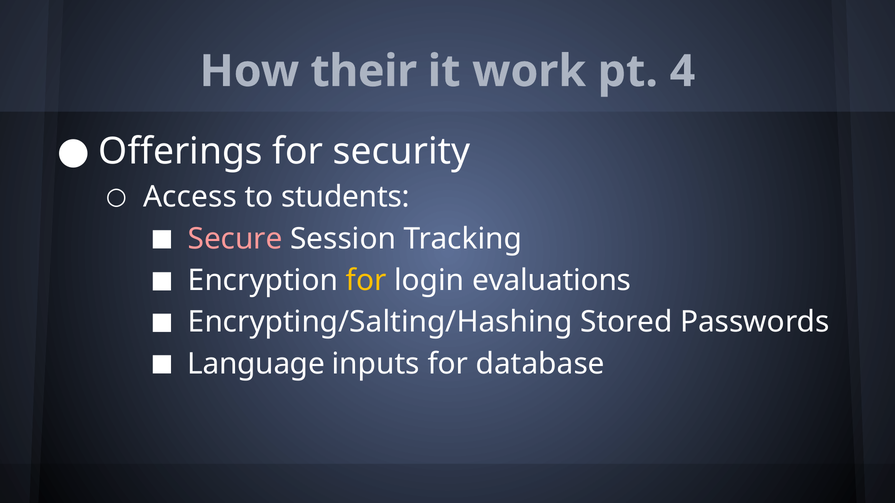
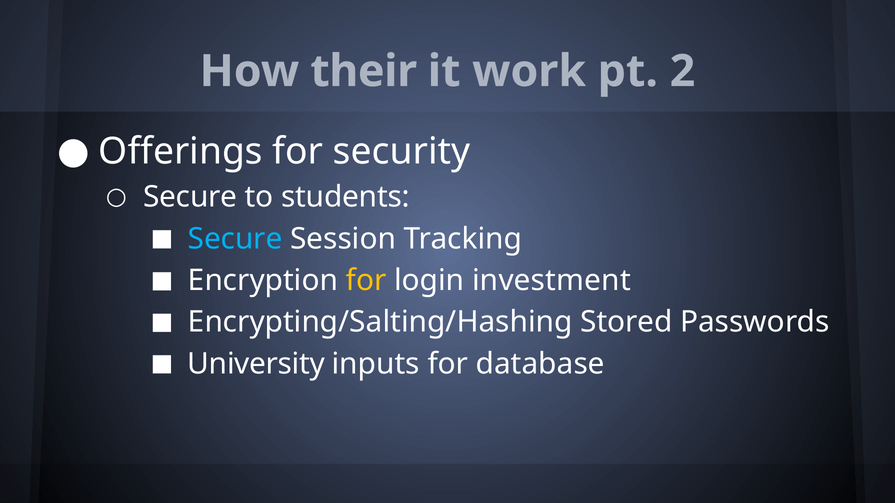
4: 4 -> 2 (682, 71)
Access: Access -> Secure (190, 197)
Secure colour: pink -> light blue (235, 239)
evaluations: evaluations -> investment (551, 281)
Language: Language -> University (256, 364)
